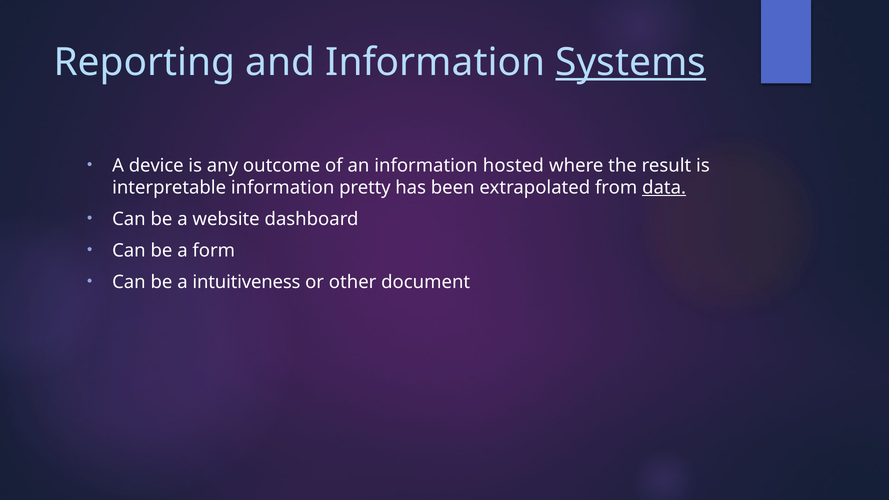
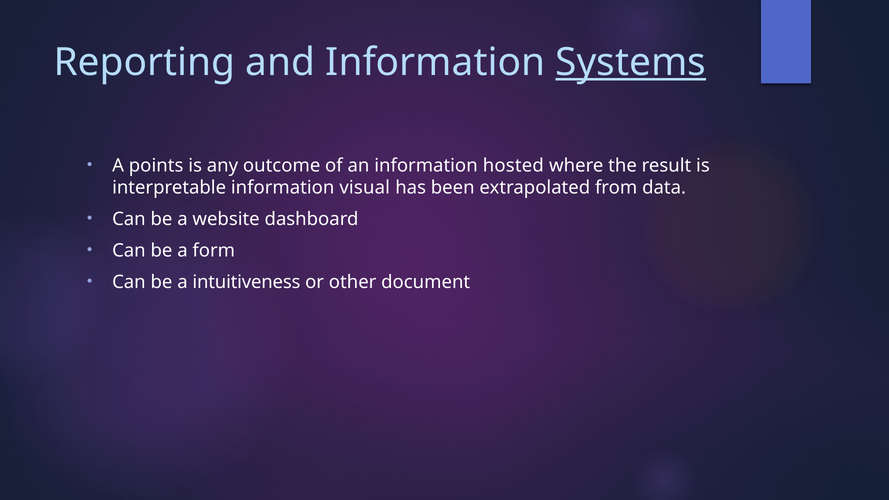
device: device -> points (156, 165)
pretty: pretty -> visual (365, 188)
data underline: present -> none (664, 188)
